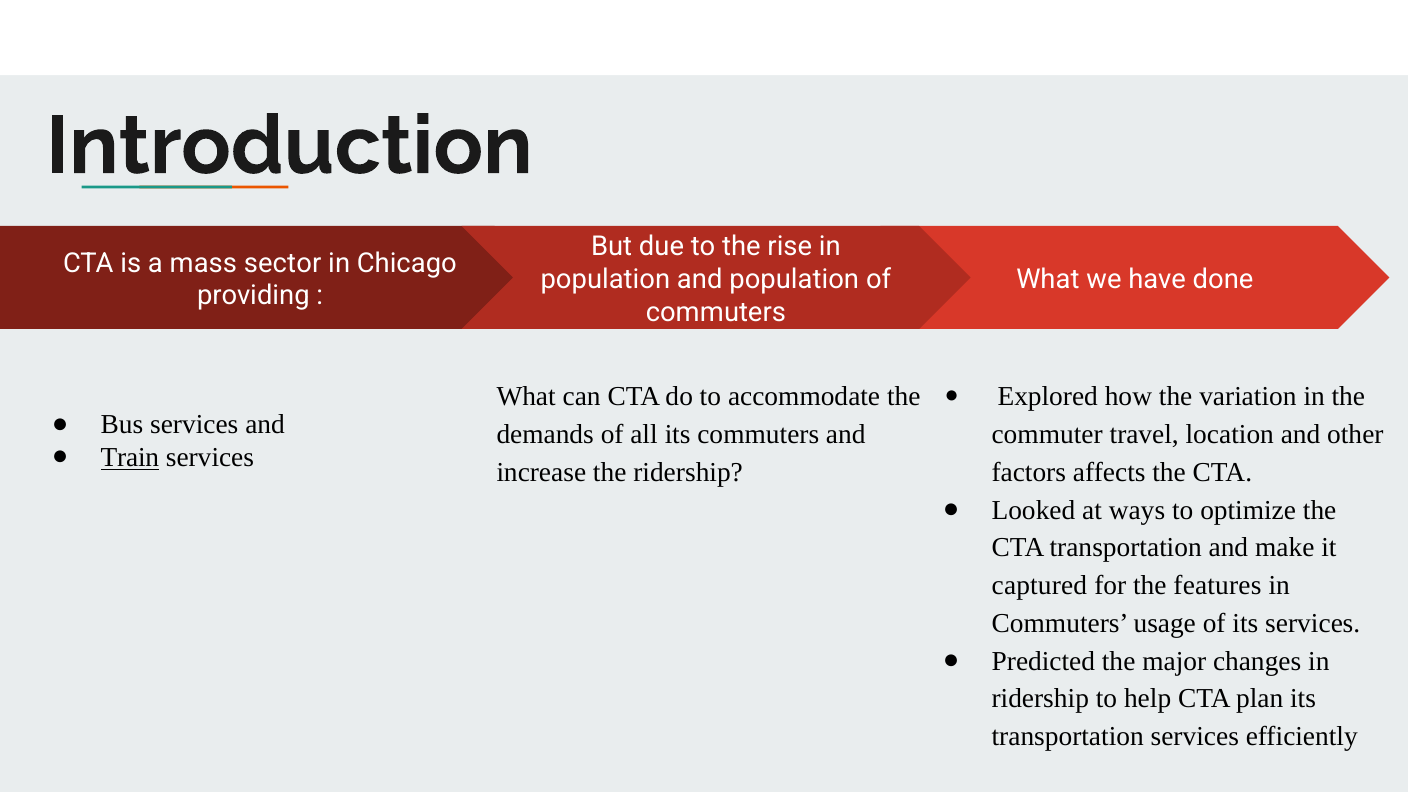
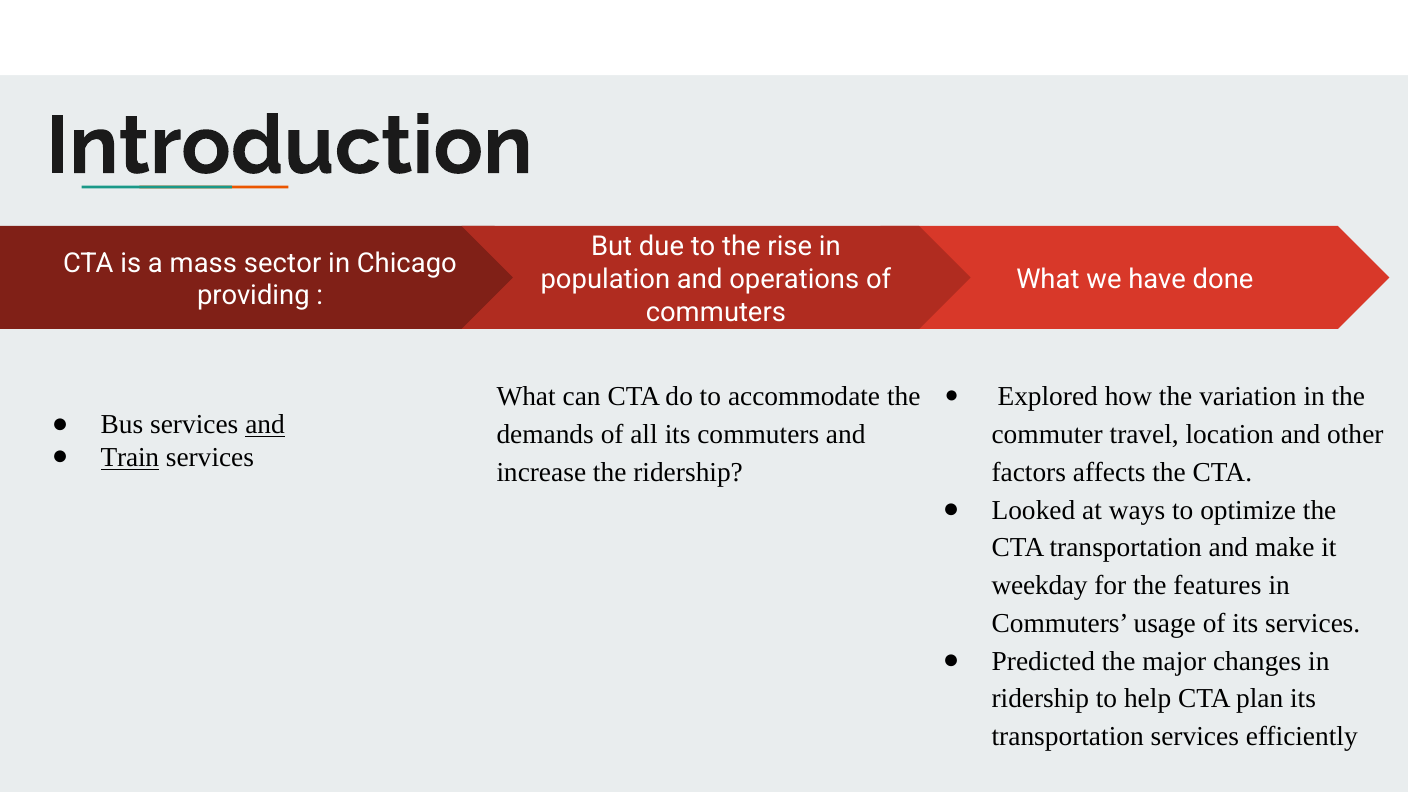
and population: population -> operations (794, 279)
and underline: none -> present (265, 425)
captured: captured -> weekday (1040, 586)
